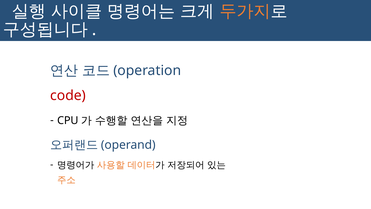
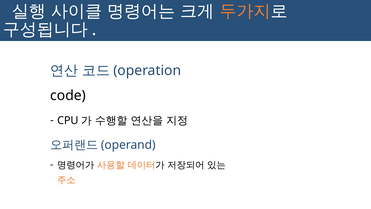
code colour: red -> black (68, 95)
